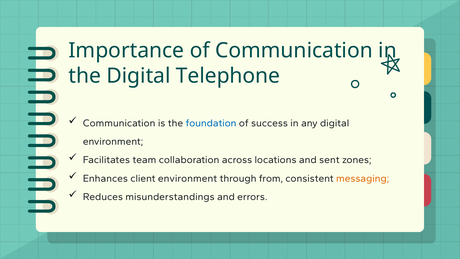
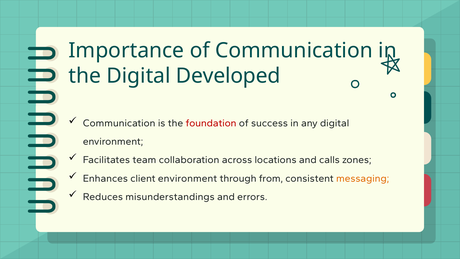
Telephone: Telephone -> Developed (228, 76)
foundation colour: blue -> red (211, 123)
sent: sent -> calls (329, 160)
